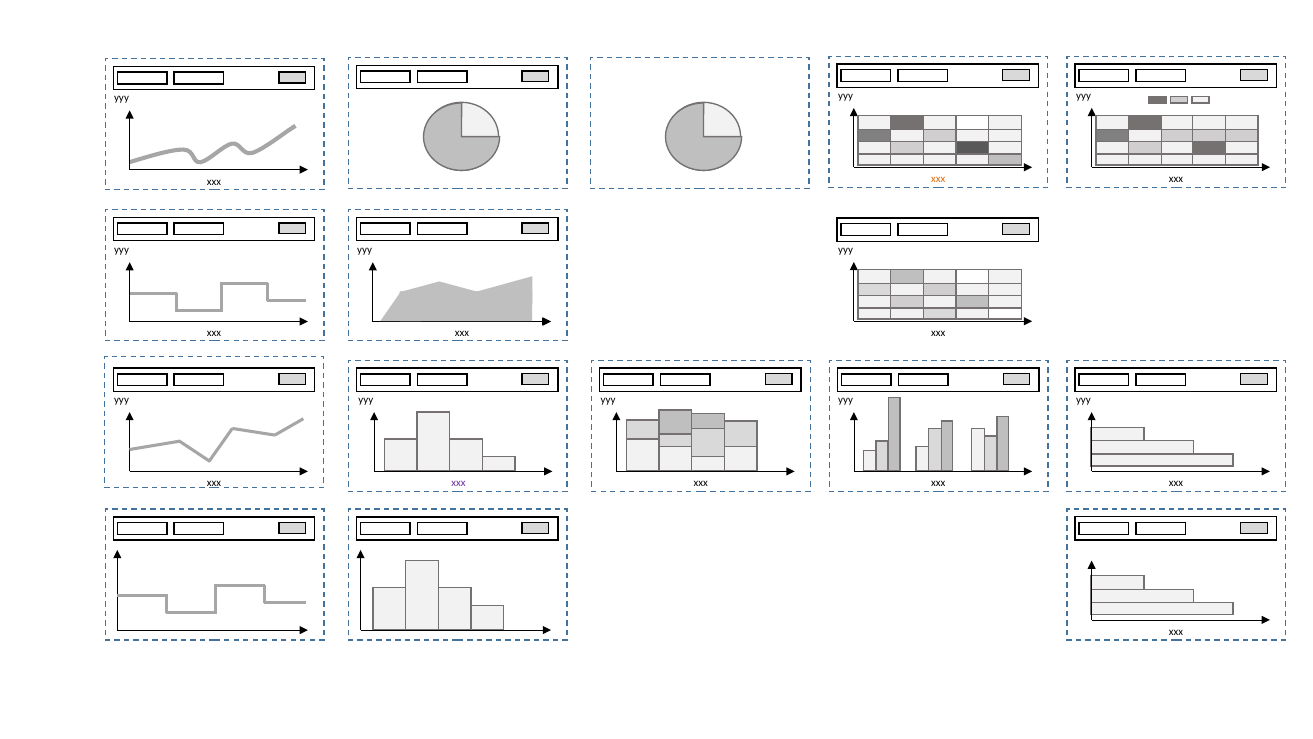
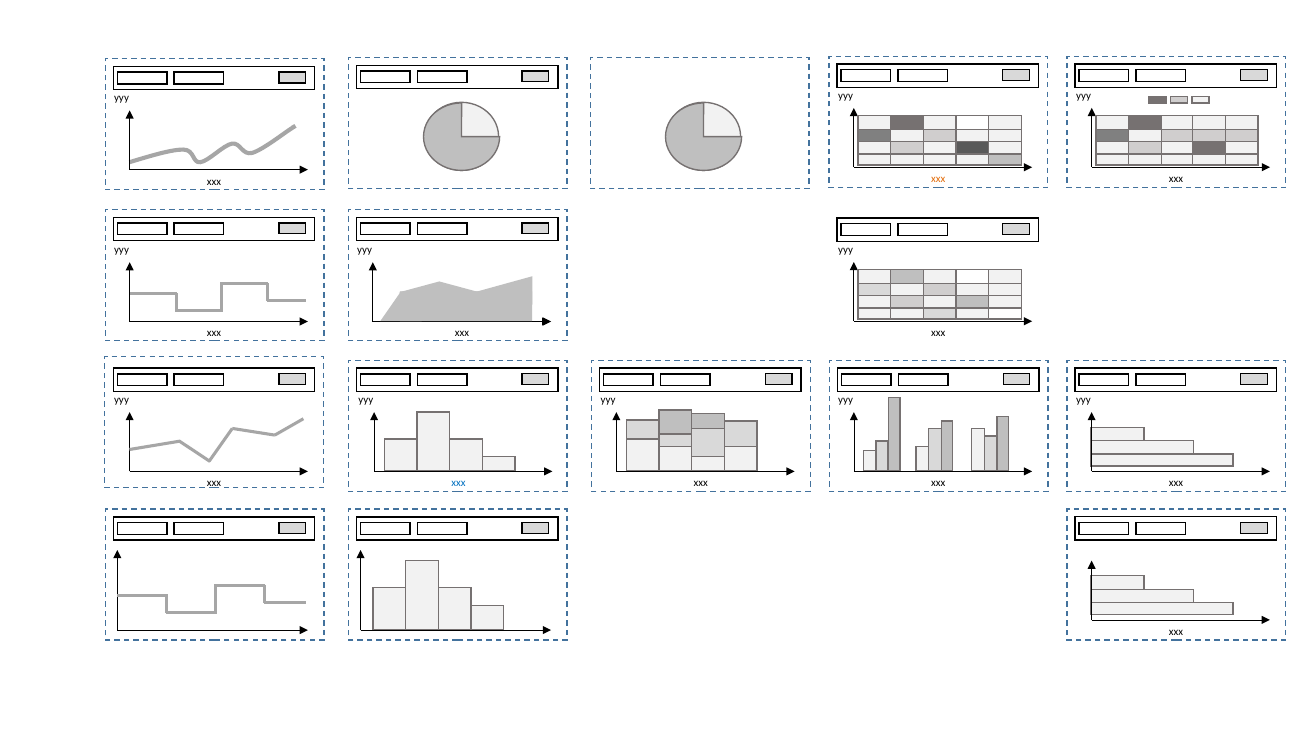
xxx colour: purple -> blue (458, 483)
